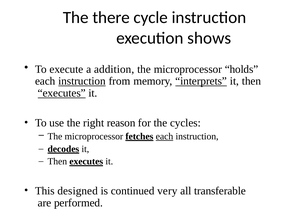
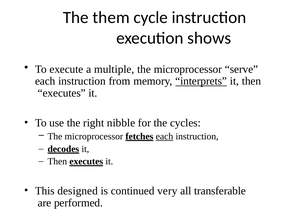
there: there -> them (111, 18)
addition: addition -> multiple (114, 69)
holds: holds -> serve (241, 69)
instruction underline: present -> none (82, 81)
executes underline: present -> none (62, 93)
reason: reason -> nibble (121, 123)
